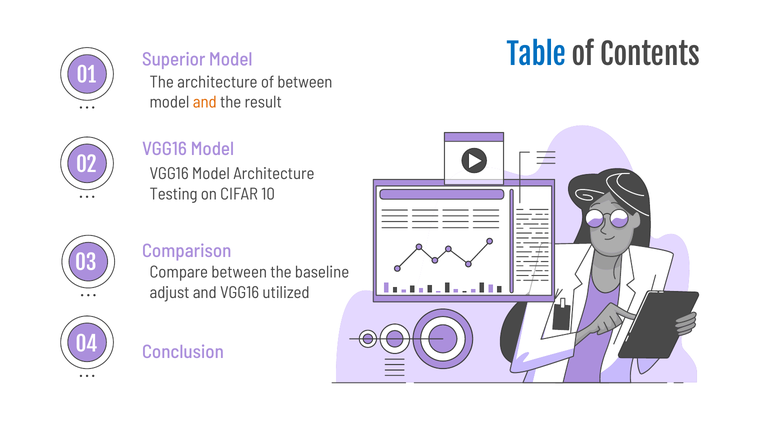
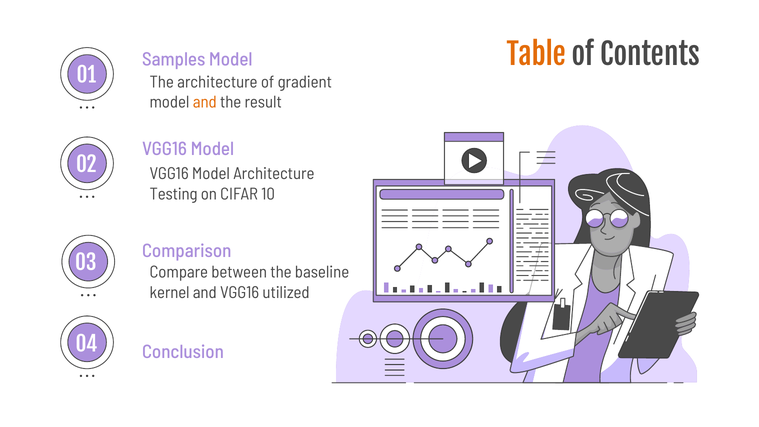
Table colour: blue -> orange (536, 56)
Superior: Superior -> Samples (174, 59)
of between: between -> gradient (305, 82)
adjust: adjust -> kernel (170, 293)
